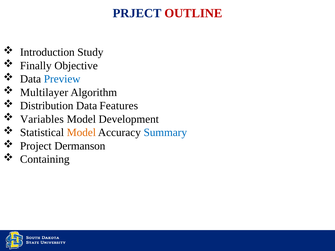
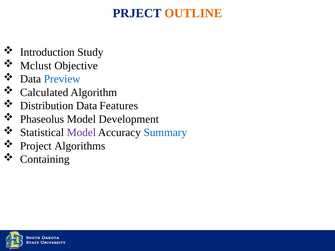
OUTLINE colour: red -> orange (193, 13)
Finally: Finally -> Mclust (36, 66)
Multilayer: Multilayer -> Calculated (44, 92)
Variables: Variables -> Phaseolus (42, 119)
Model colour: orange -> purple (81, 133)
Dermanson: Dermanson -> Algorithms (80, 146)
